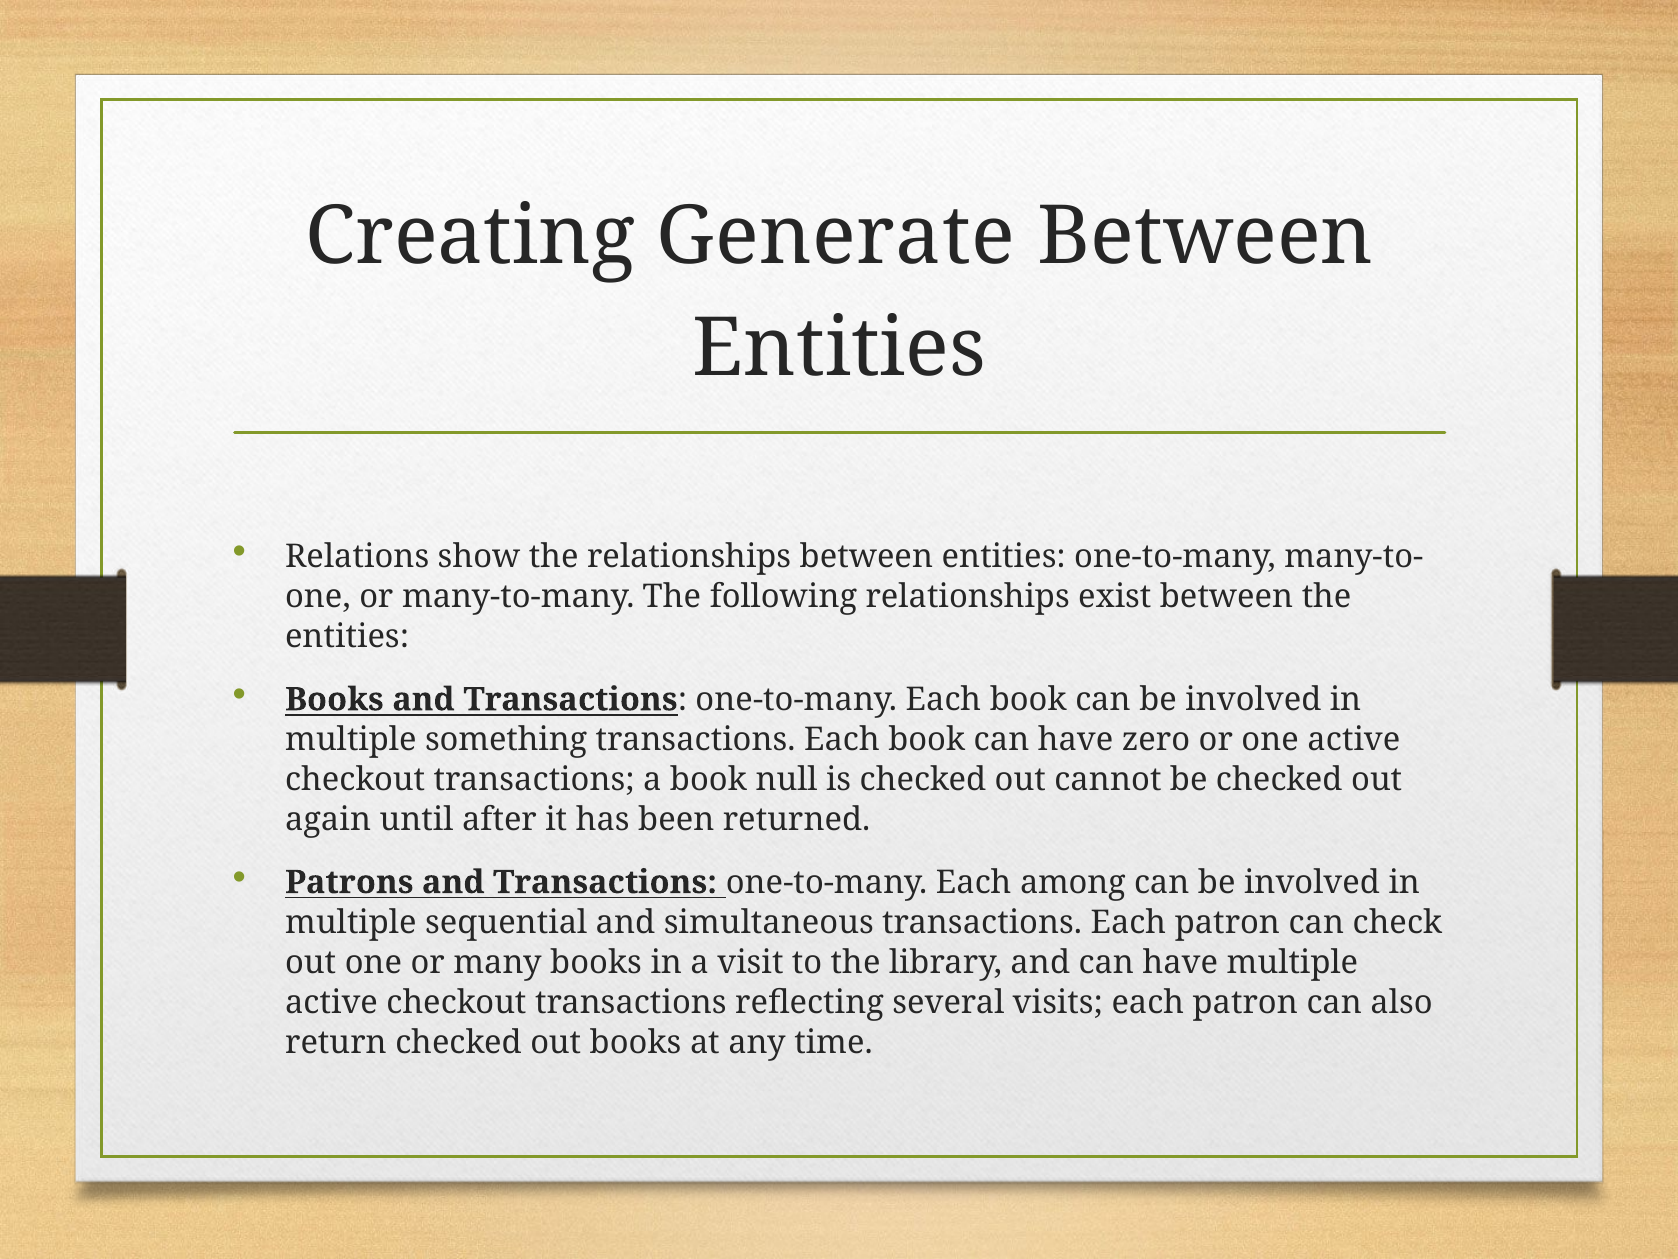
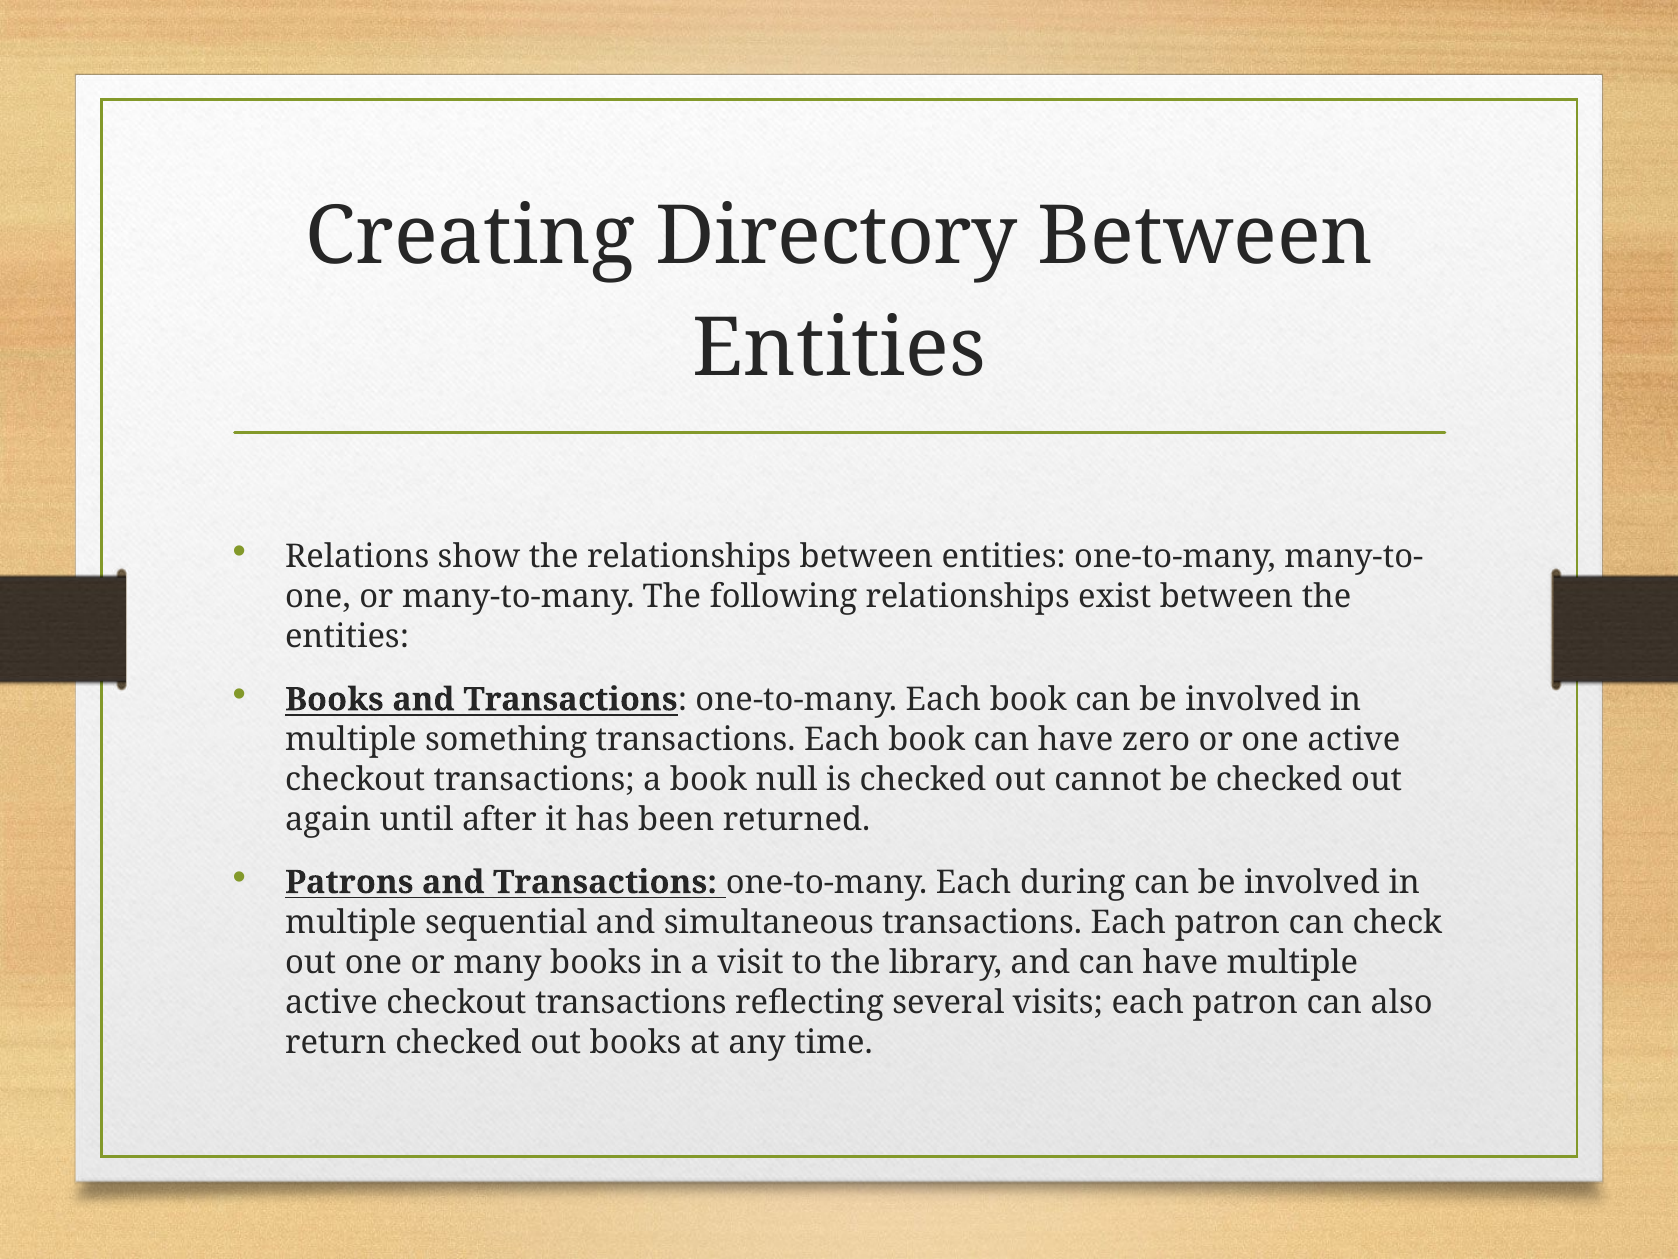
Generate: Generate -> Directory (837, 237)
among: among -> during (1073, 882)
